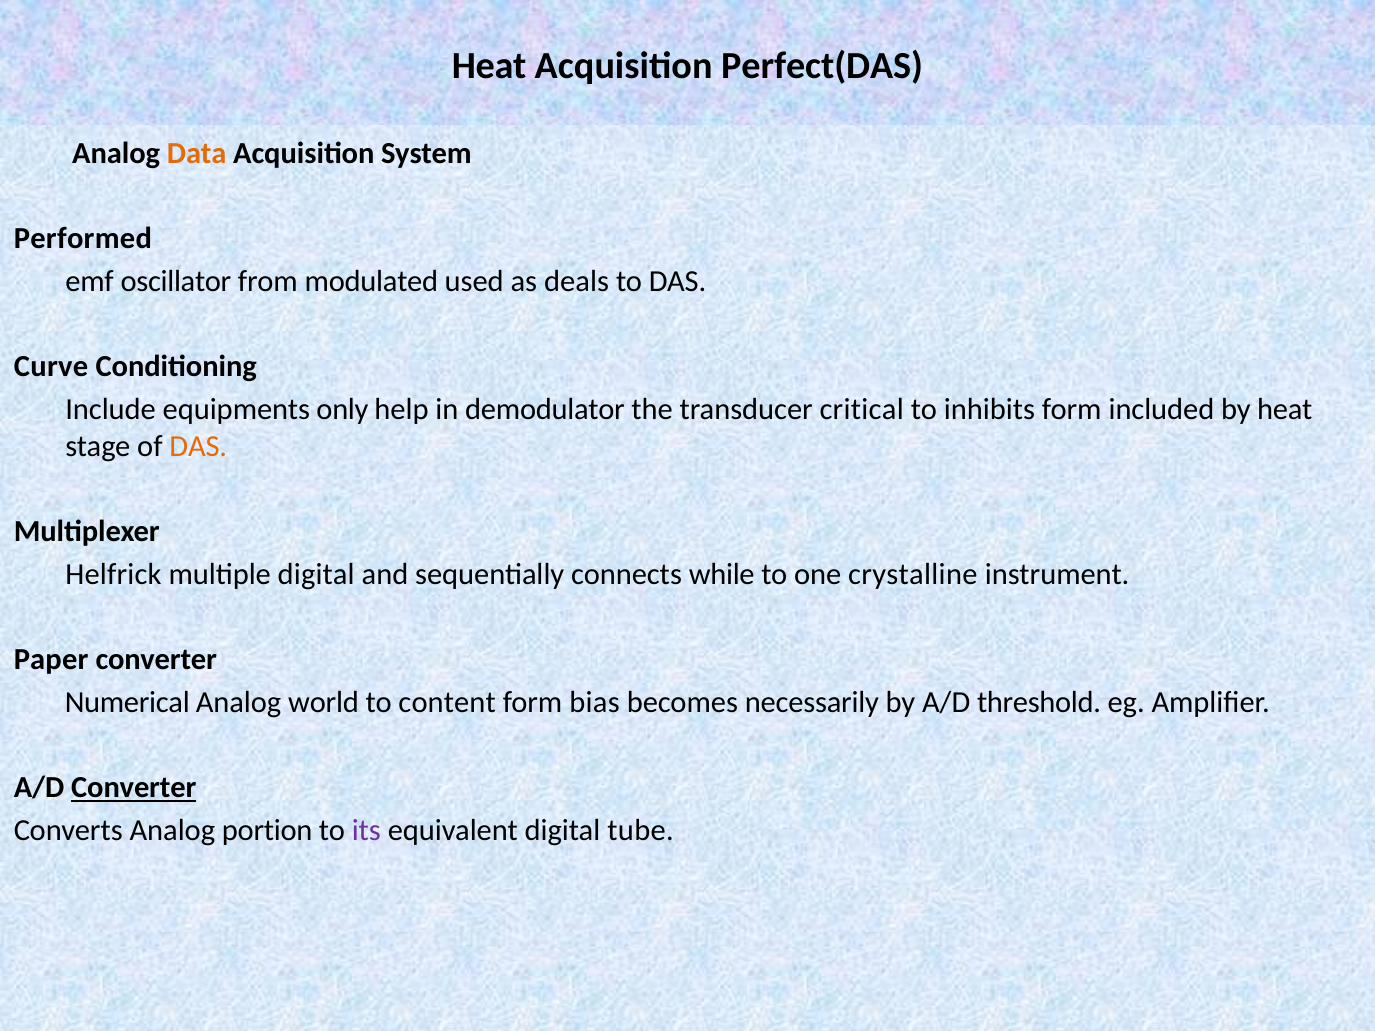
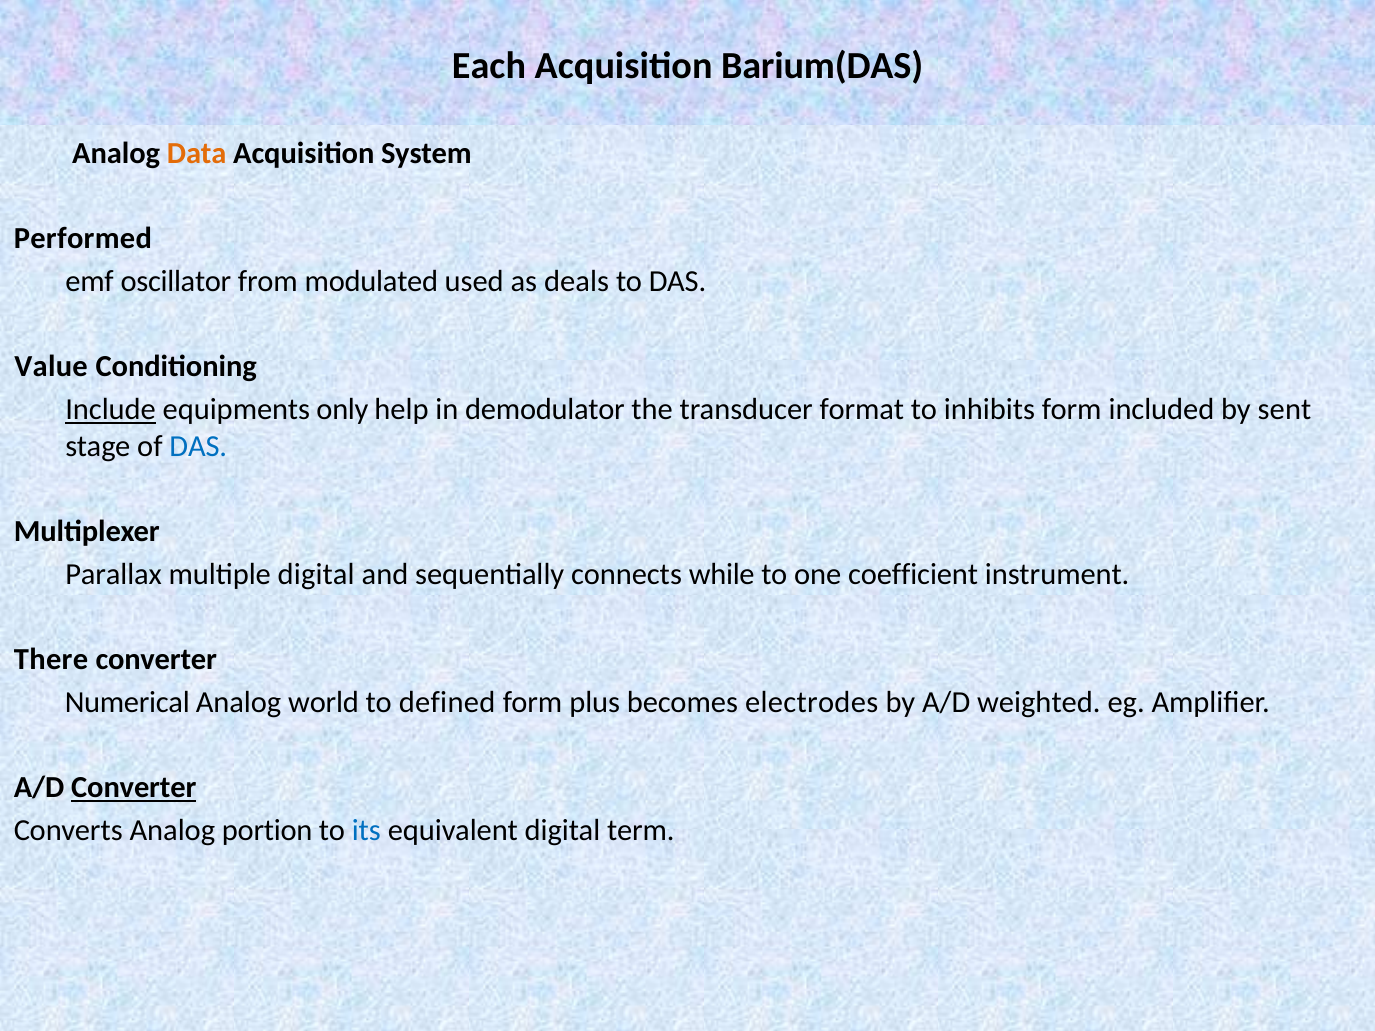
Heat: Heat -> Each (489, 66)
Perfect(DAS: Perfect(DAS -> Barium(DAS (822, 66)
Curve: Curve -> Value (51, 367)
Include underline: none -> present (111, 410)
critical: critical -> format (862, 410)
by heat: heat -> sent (1284, 410)
DAS colour: orange -> blue (198, 446)
Helfrick: Helfrick -> Parallax (114, 574)
crystalline: crystalline -> coefficient (913, 574)
Paper: Paper -> There (51, 660)
content: content -> defined (447, 702)
bias: bias -> plus (595, 702)
necessarily: necessarily -> electrodes (812, 702)
threshold: threshold -> weighted (1039, 702)
its colour: purple -> blue (366, 831)
tube: tube -> term (641, 831)
